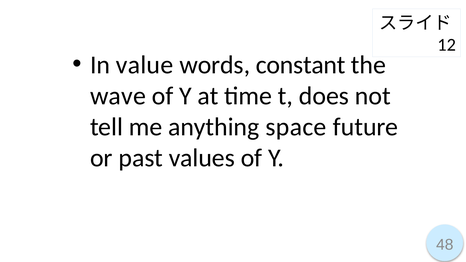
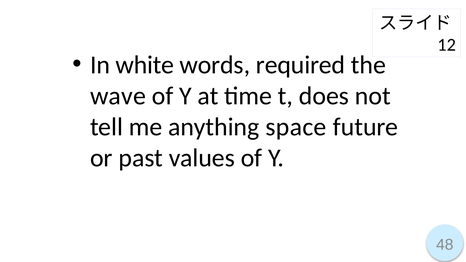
value: value -> white (145, 65)
constant: constant -> required (301, 65)
